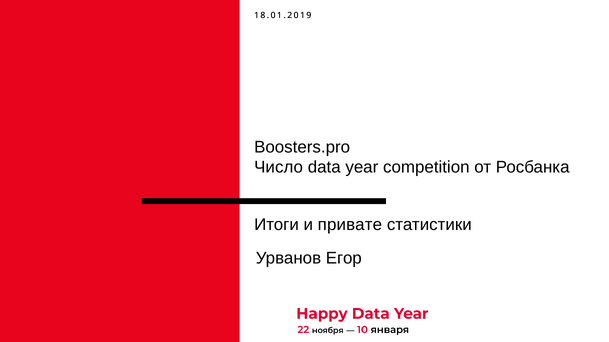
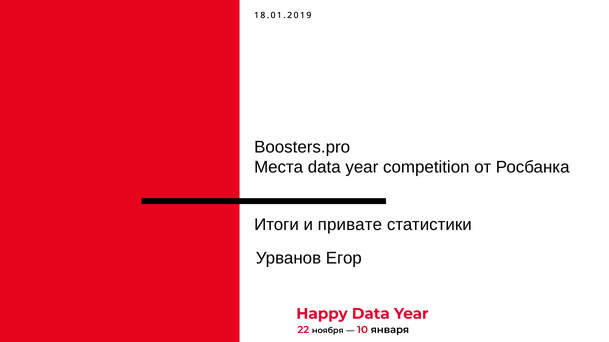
Число: Число -> Места (279, 168)
